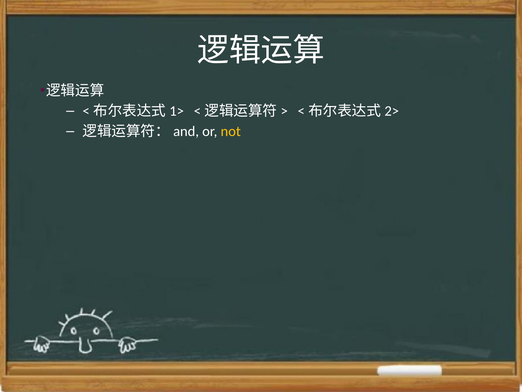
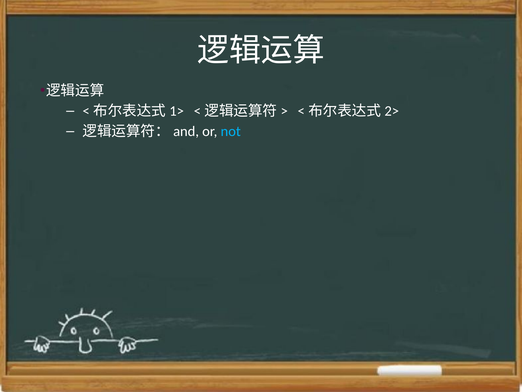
not colour: yellow -> light blue (231, 131)
